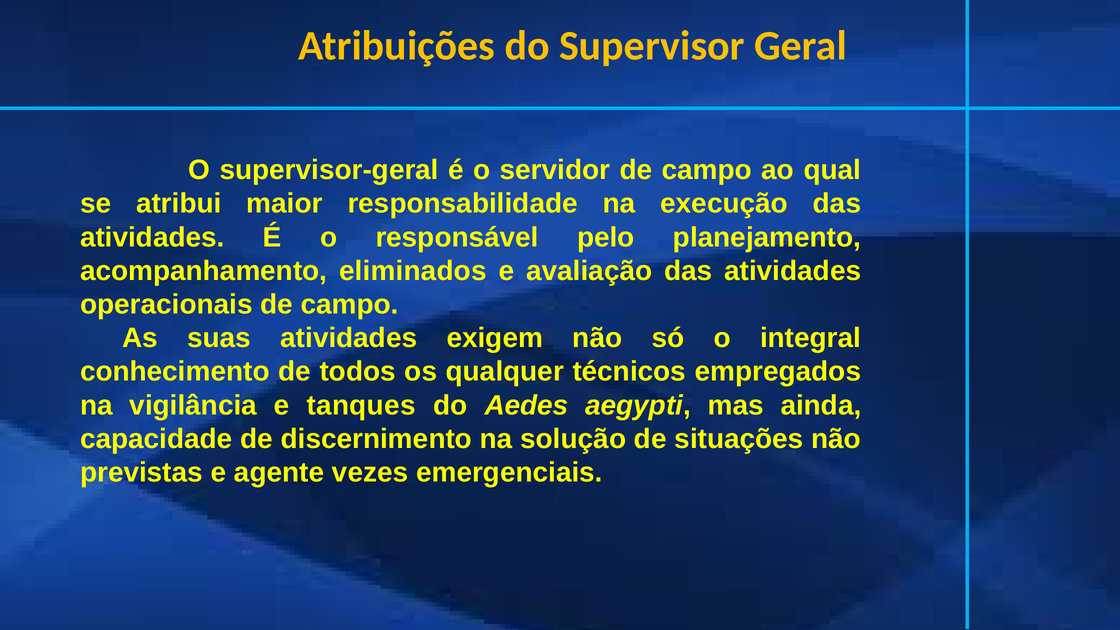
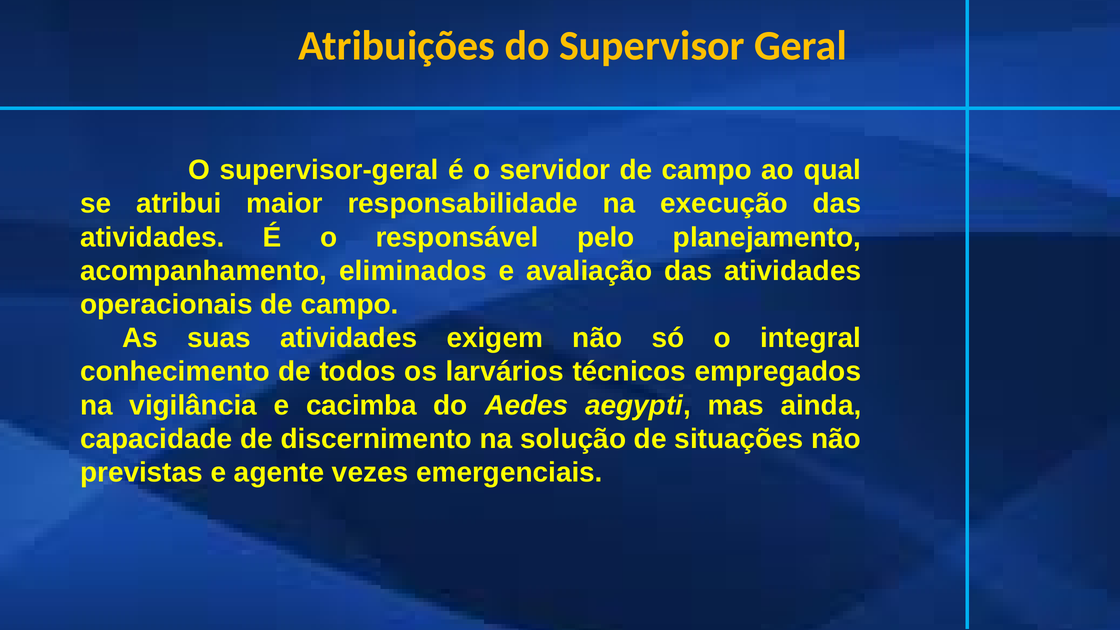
qualquer: qualquer -> larvários (505, 372)
tanques: tanques -> cacimba (361, 405)
